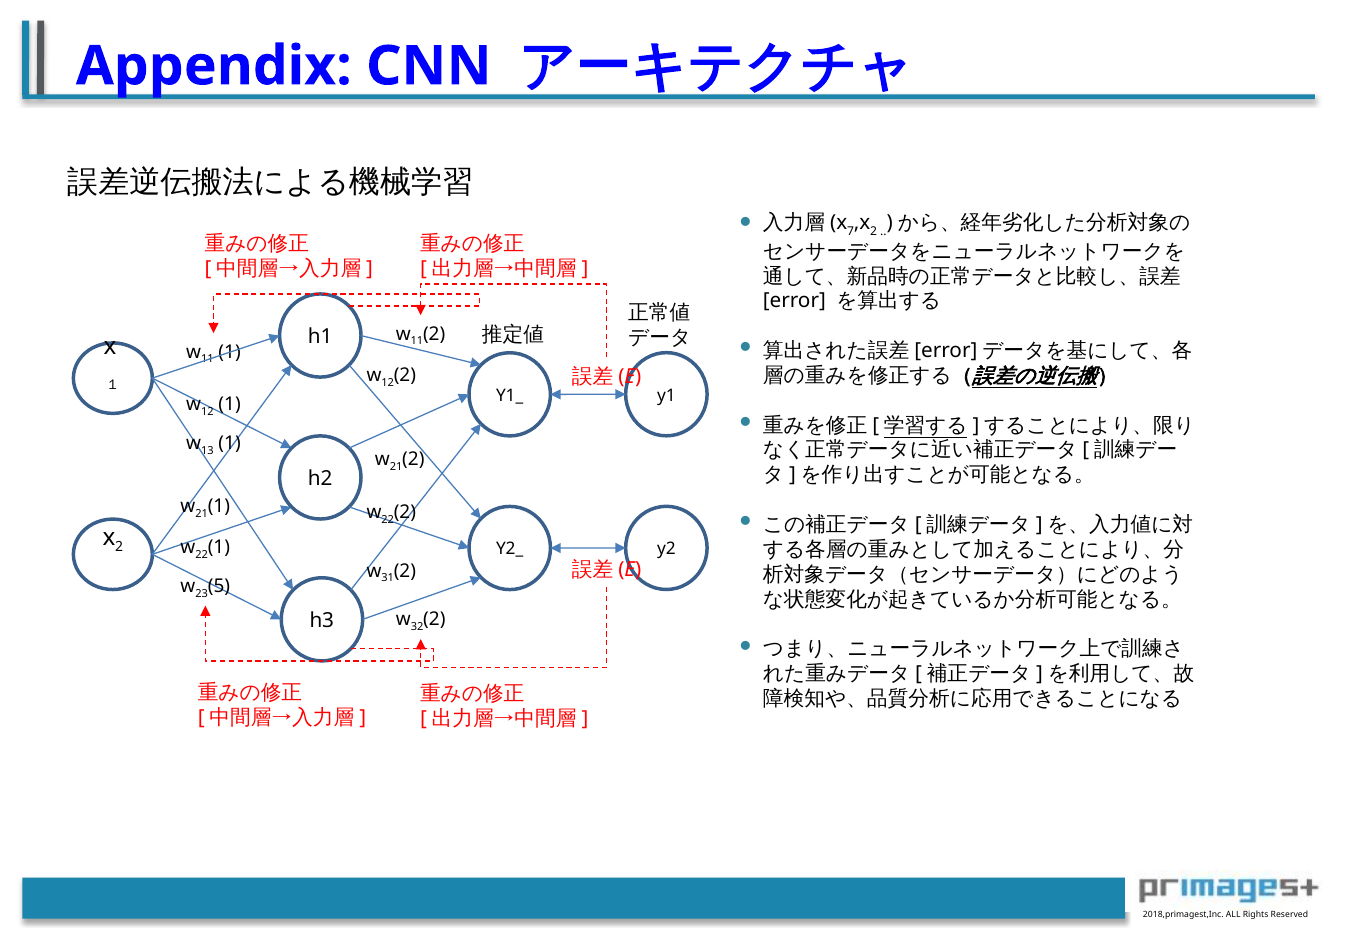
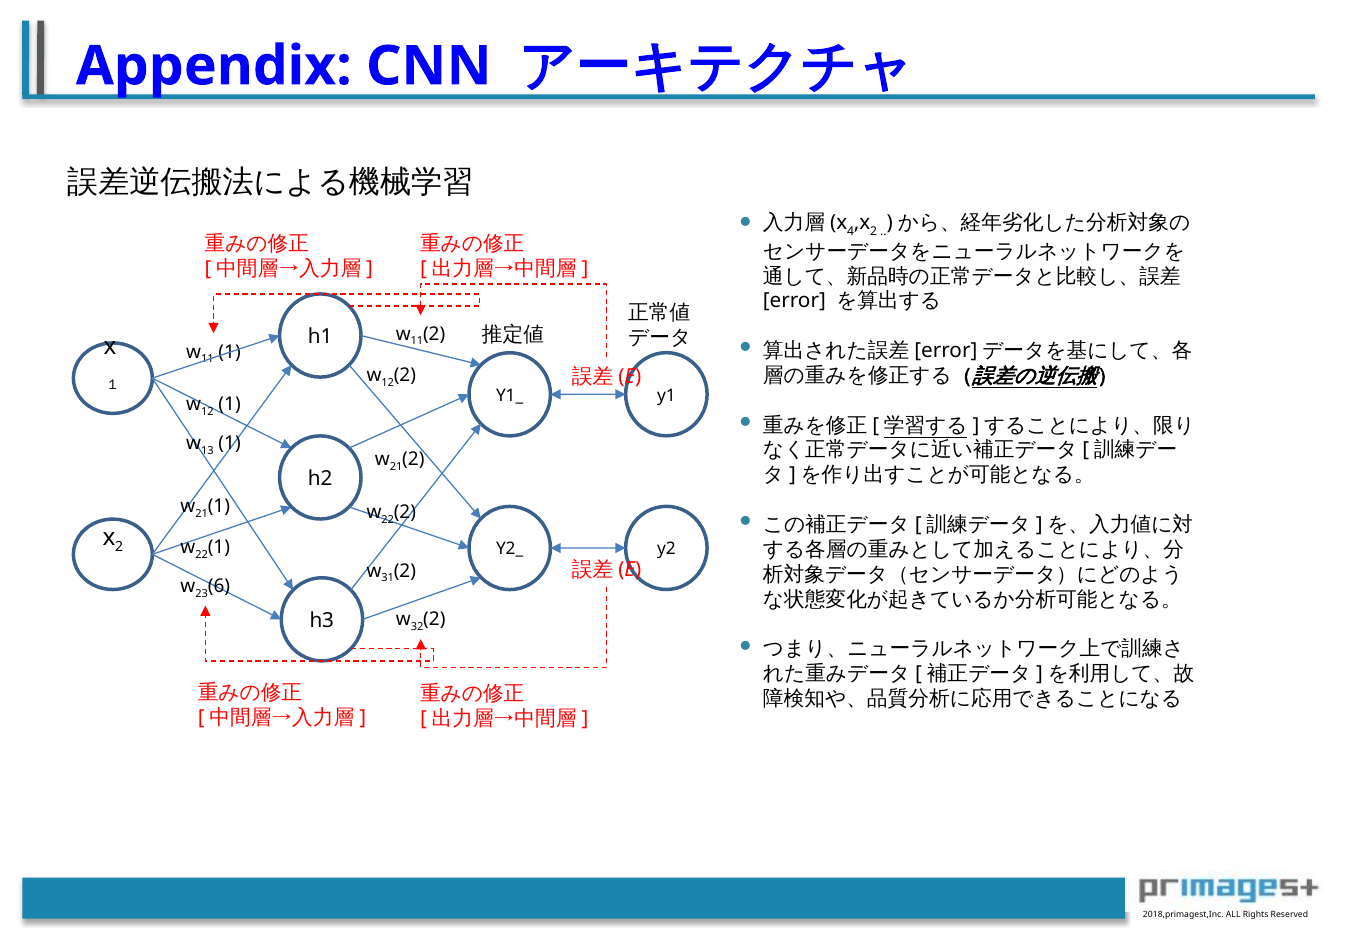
7: 7 -> 4 (851, 231)
5: 5 -> 6 (219, 587)
